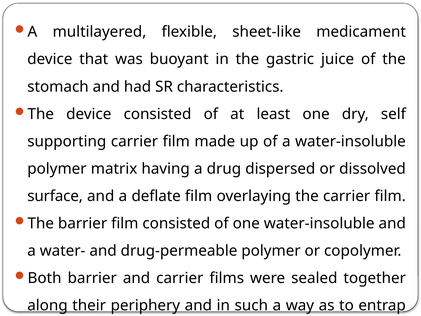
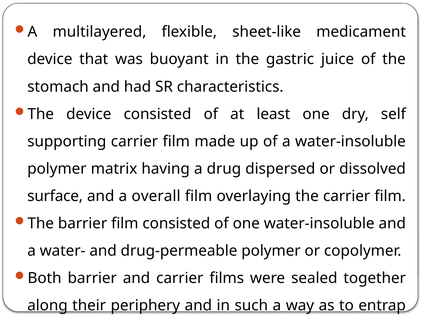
deflate: deflate -> overall (156, 196)
